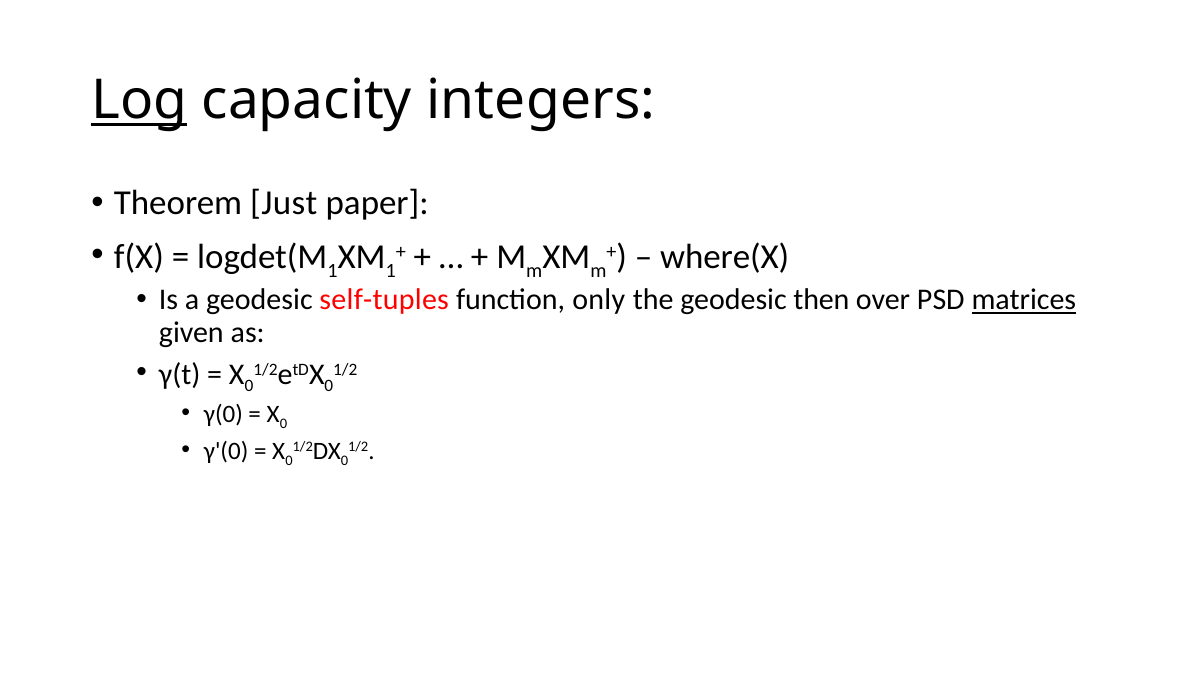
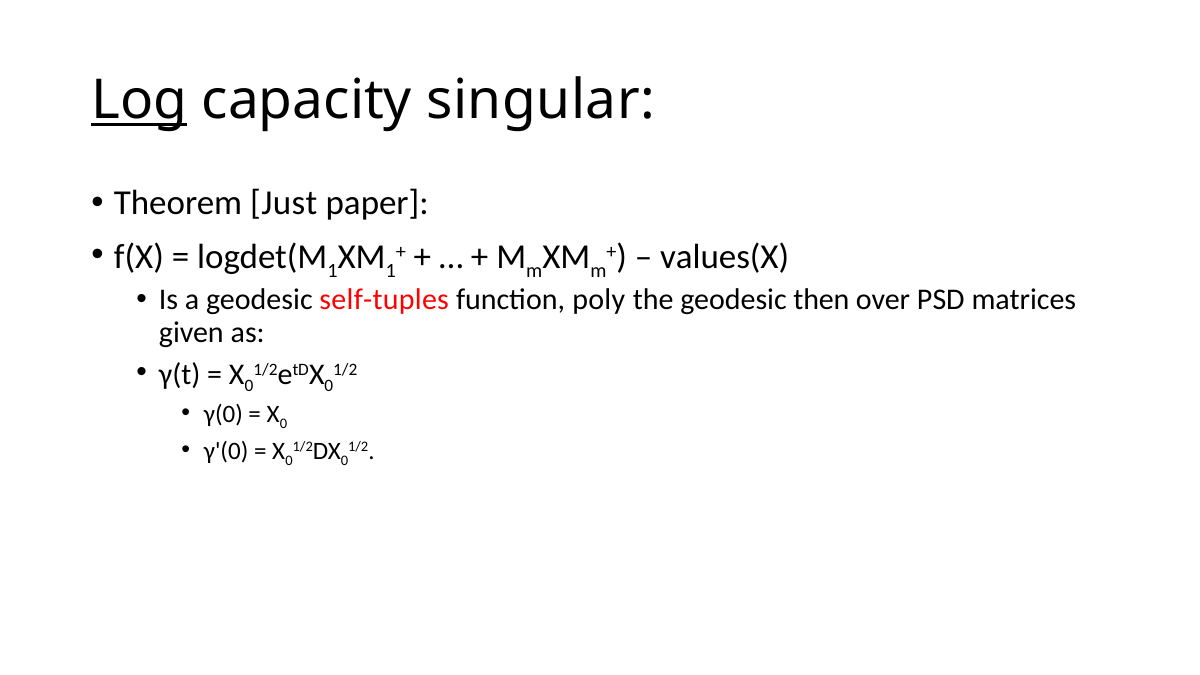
integers: integers -> singular (541, 101)
where(X: where(X -> values(X (725, 257)
only: only -> poly (599, 300)
matrices underline: present -> none (1024, 300)
